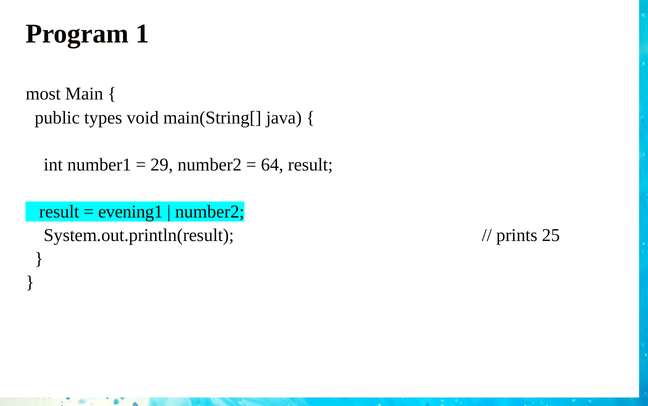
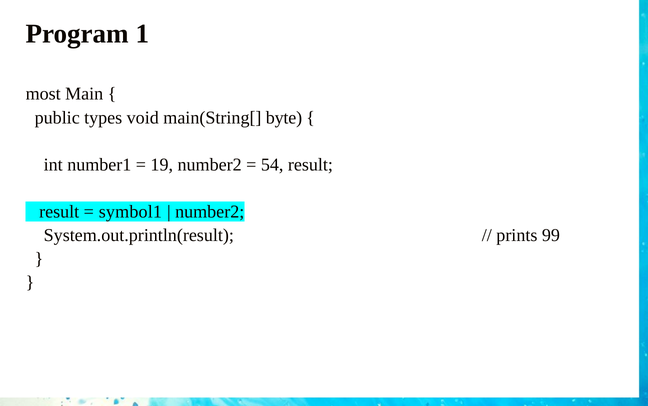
java: java -> byte (284, 118)
29: 29 -> 19 (162, 165)
64: 64 -> 54 (272, 165)
evening1: evening1 -> symbol1 (130, 212)
25: 25 -> 99 (551, 235)
